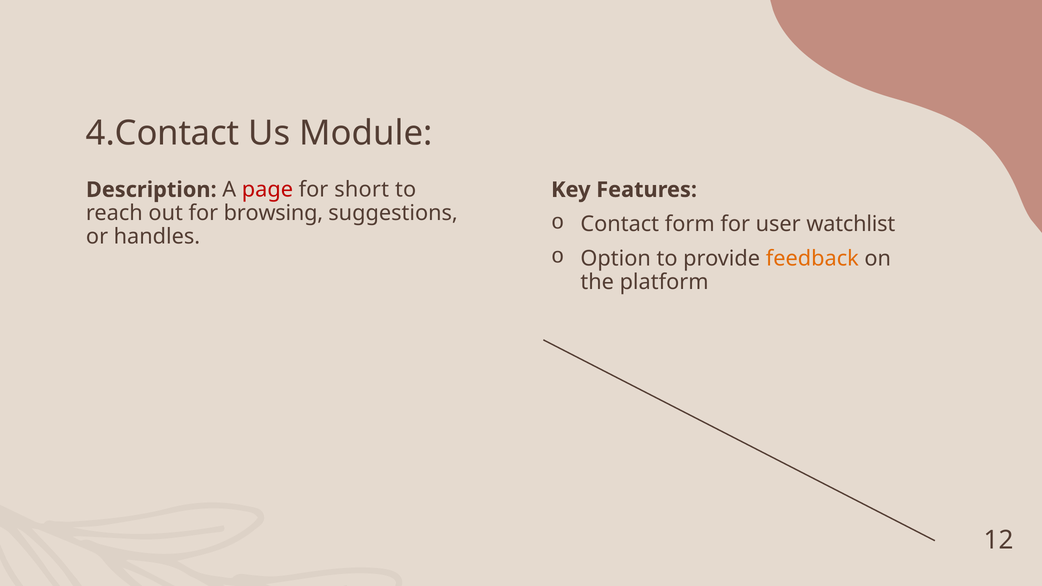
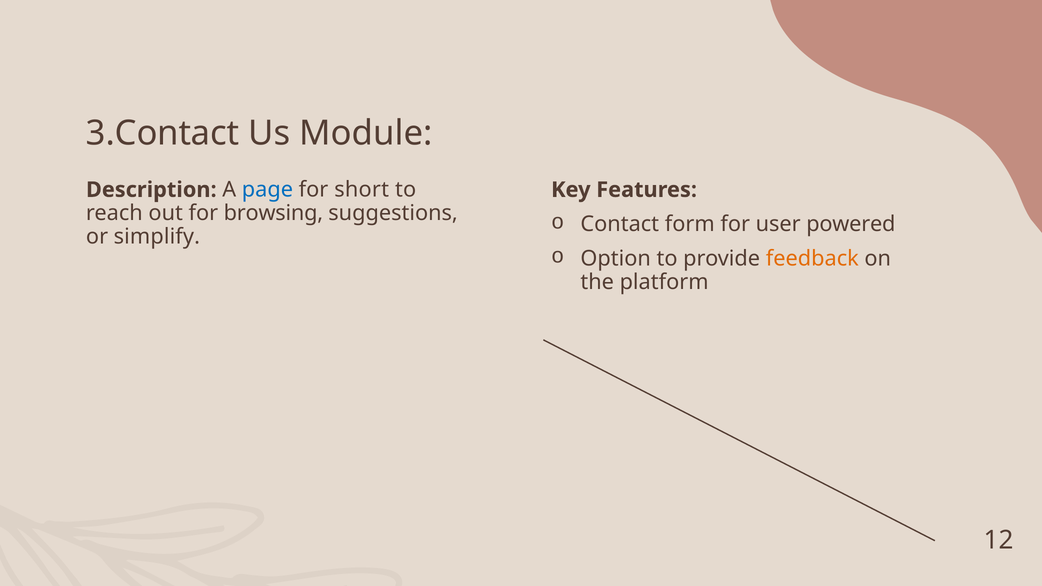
4.Contact: 4.Contact -> 3.Contact (163, 133)
page colour: red -> blue (267, 190)
watchlist: watchlist -> powered (851, 224)
handles: handles -> simplify (157, 237)
